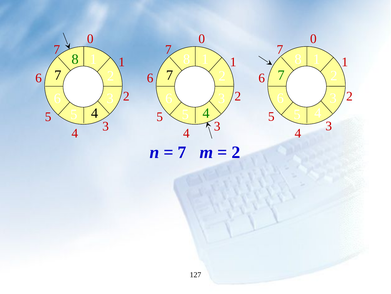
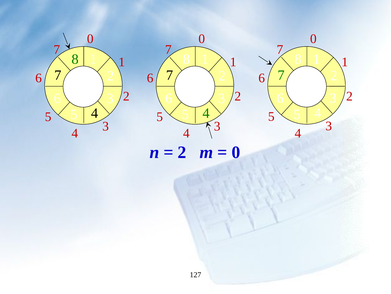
7: 7 -> 2 (182, 152)
2: 2 -> 0 (236, 152)
